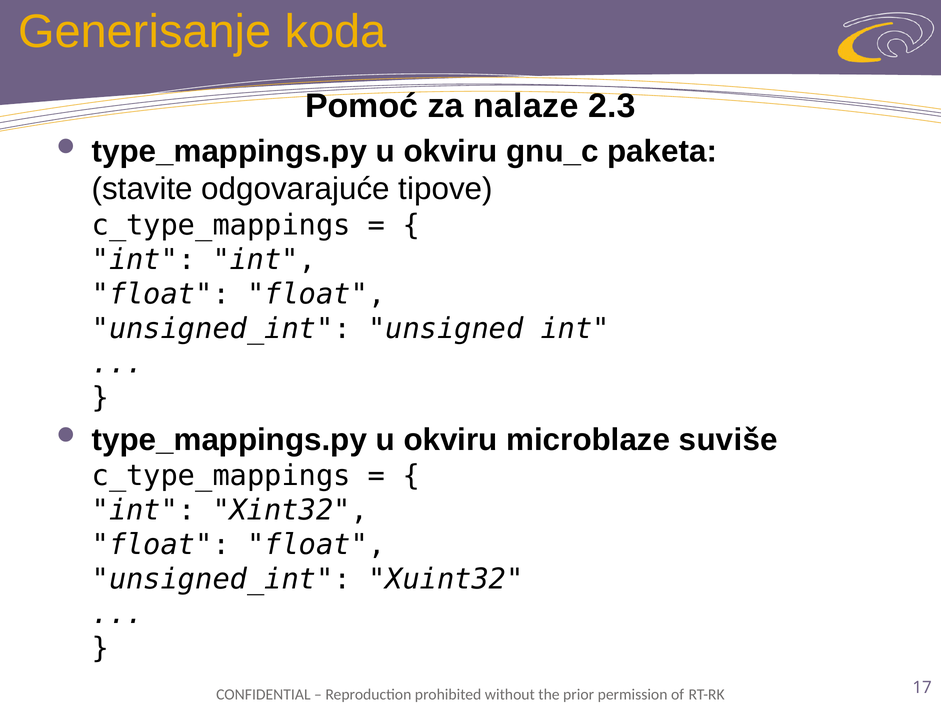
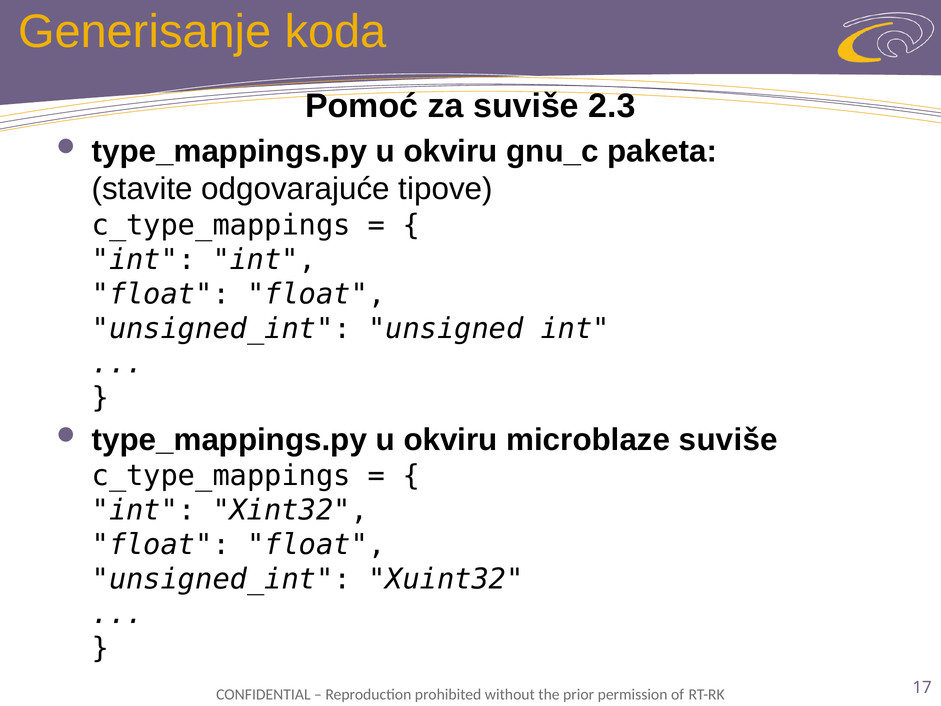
za nalaze: nalaze -> suviše (526, 106)
